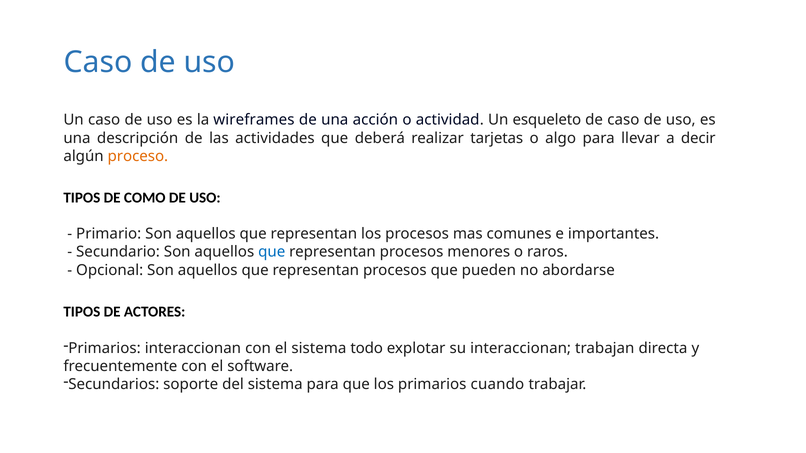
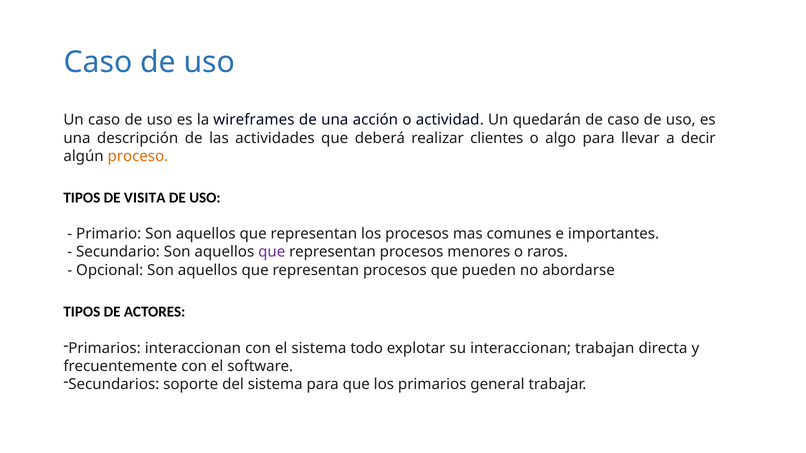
esqueleto: esqueleto -> quedarán (547, 120)
tarjetas: tarjetas -> clientes (497, 138)
COMO: COMO -> VISITA (145, 198)
que colour: blue -> purple (272, 252)
cuando: cuando -> general (497, 385)
